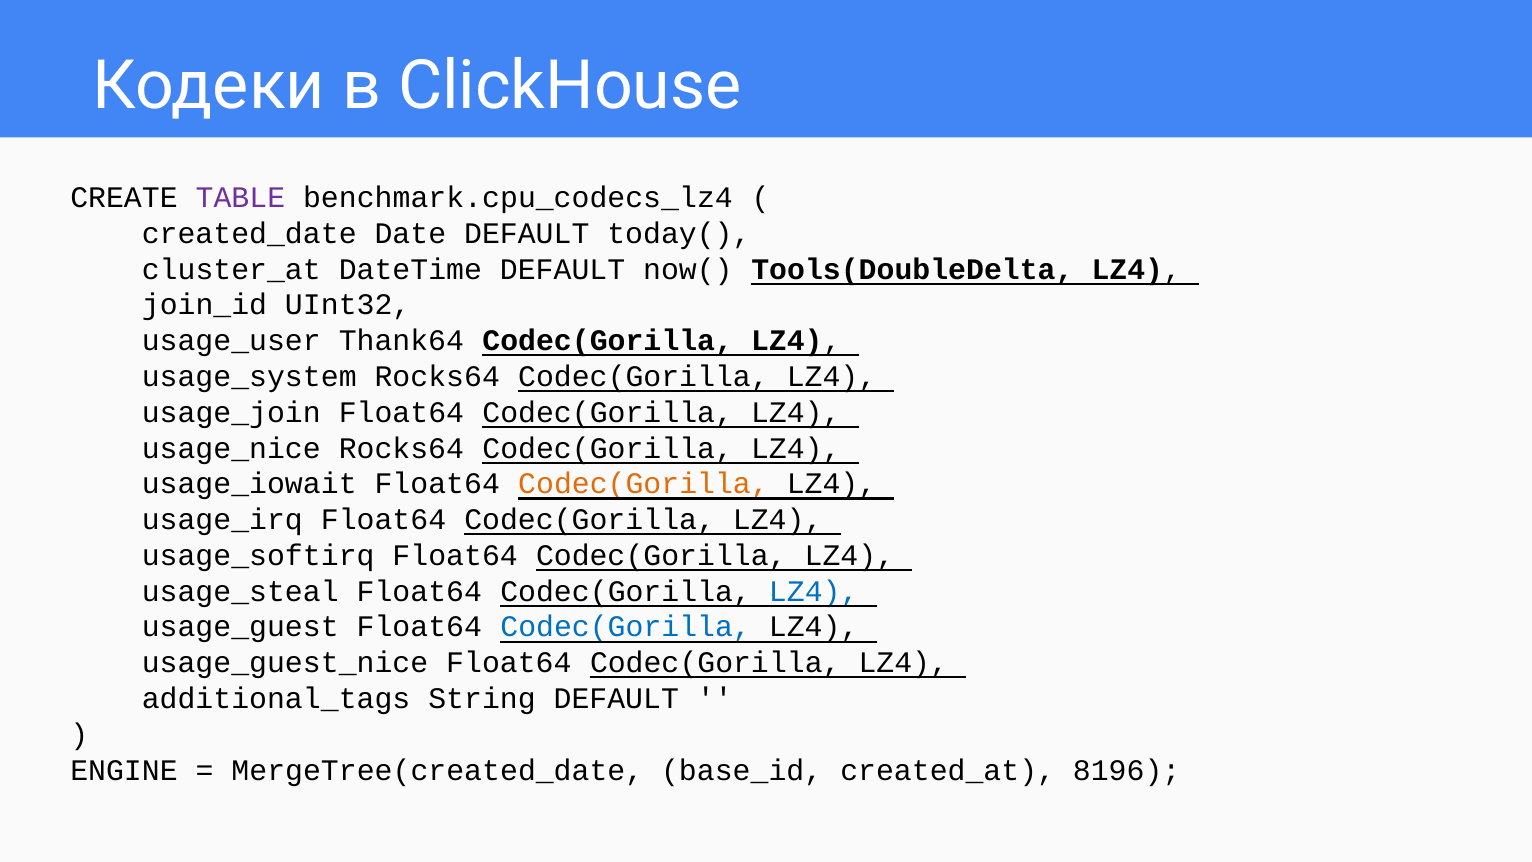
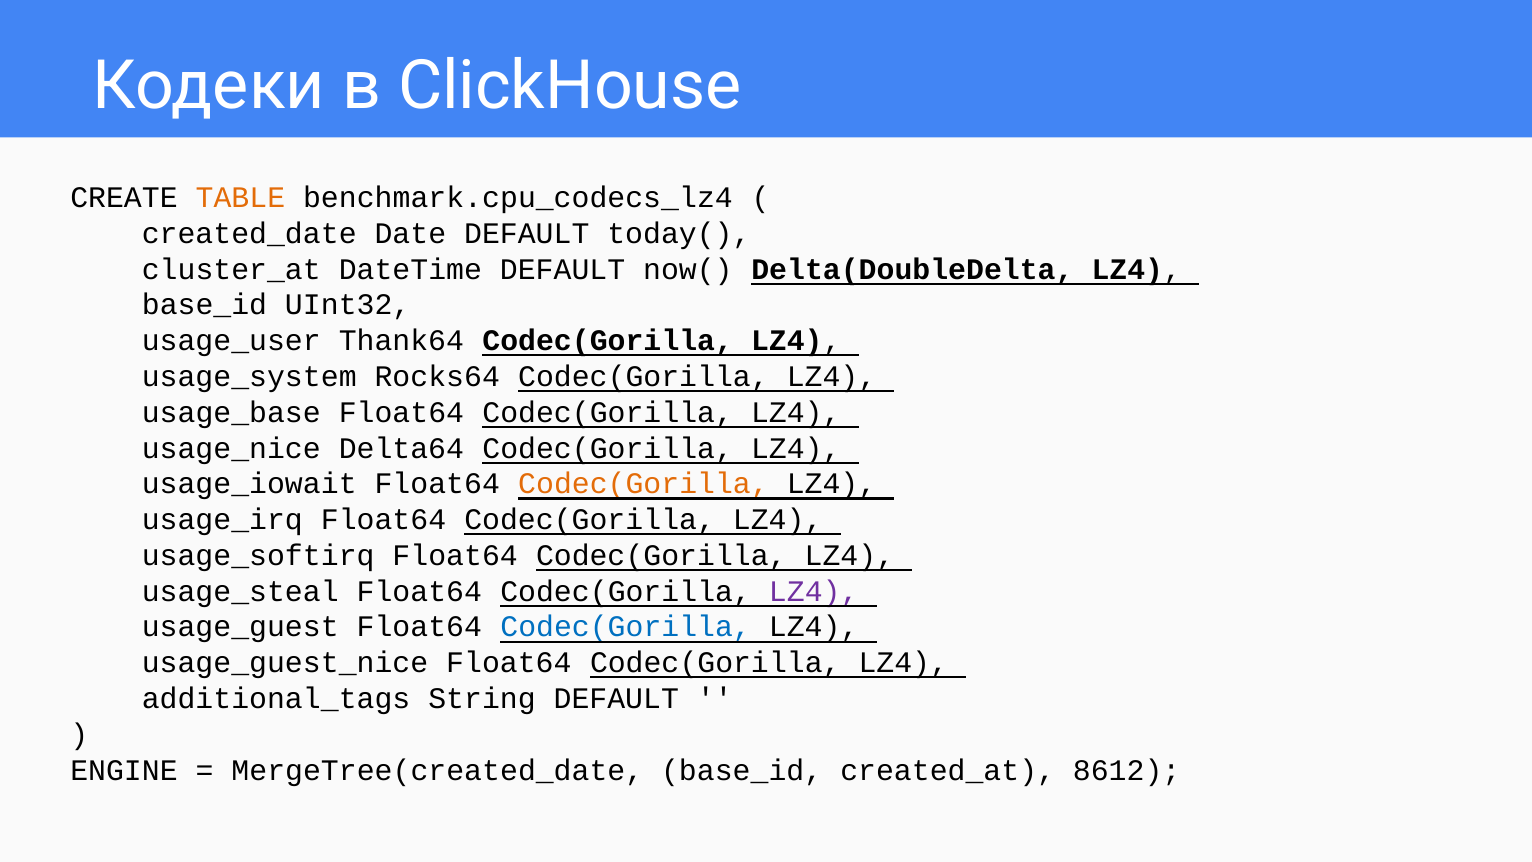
TABLE colour: purple -> orange (240, 198)
Tools(DoubleDelta: Tools(DoubleDelta -> Delta(DoubleDelta (912, 269)
join_id: join_id -> base_id (204, 305)
usage_join: usage_join -> usage_base (231, 412)
usage_nice Rocks64: Rocks64 -> Delta64 (401, 448)
LZ4 colour: blue -> purple (814, 591)
8196: 8196 -> 8612 (1127, 770)
